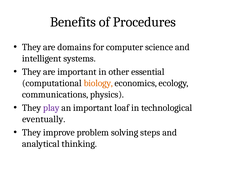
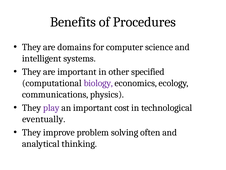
essential: essential -> specified (148, 72)
biology colour: orange -> purple (98, 83)
loaf: loaf -> cost (122, 108)
steps: steps -> often (150, 132)
